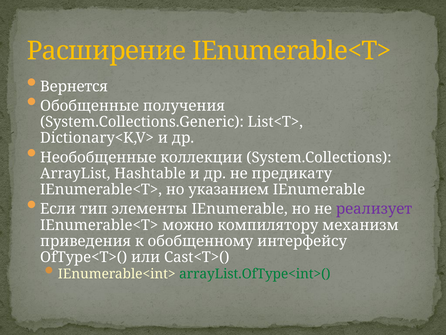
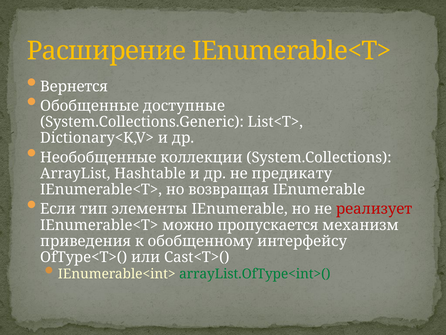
получения: получения -> доступные (184, 106)
указанием: указанием -> возвращая (229, 189)
реализует colour: purple -> red (374, 209)
компилятору: компилятору -> пропускается (268, 225)
